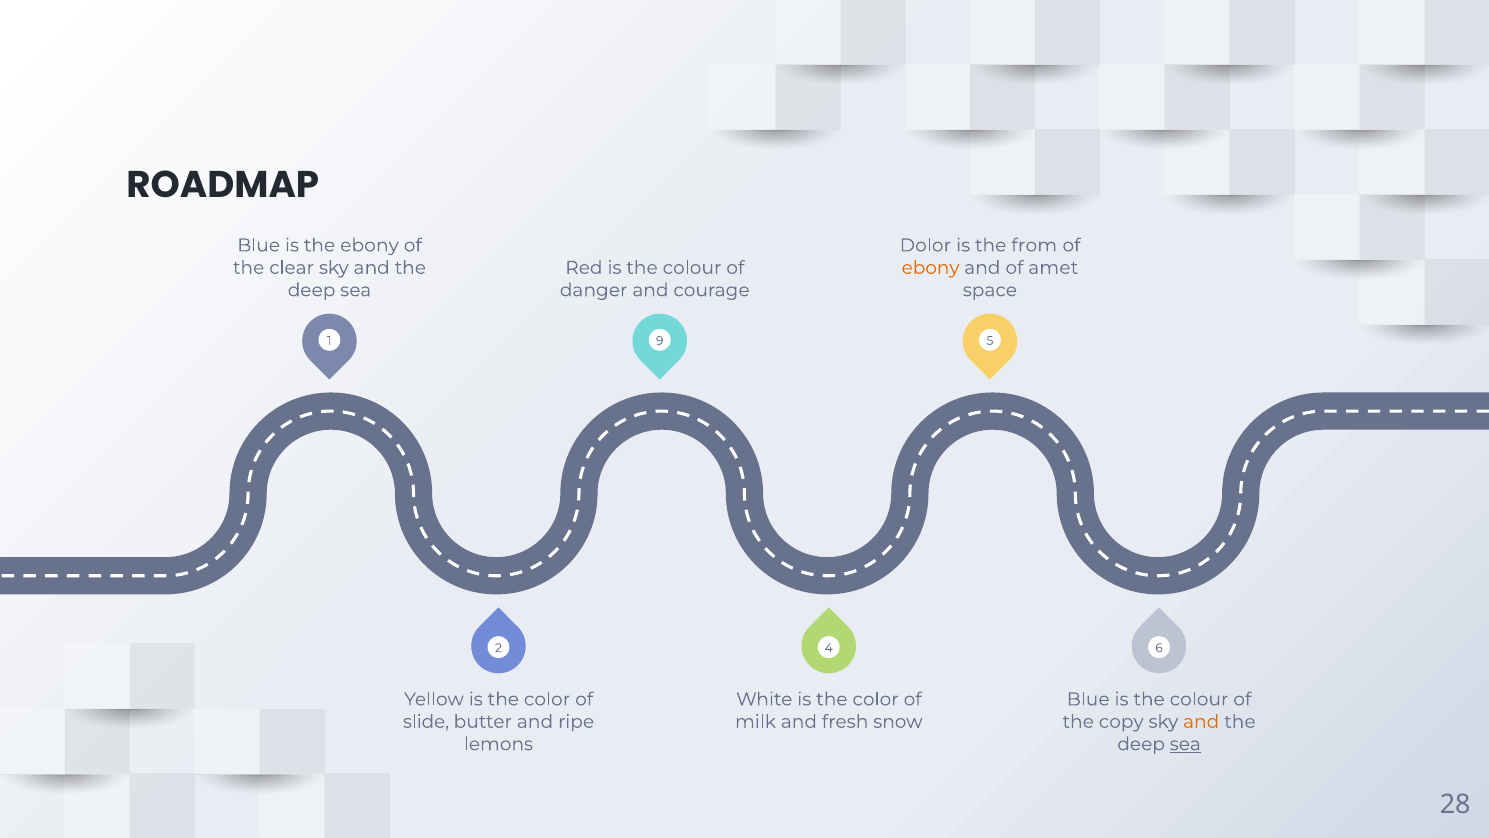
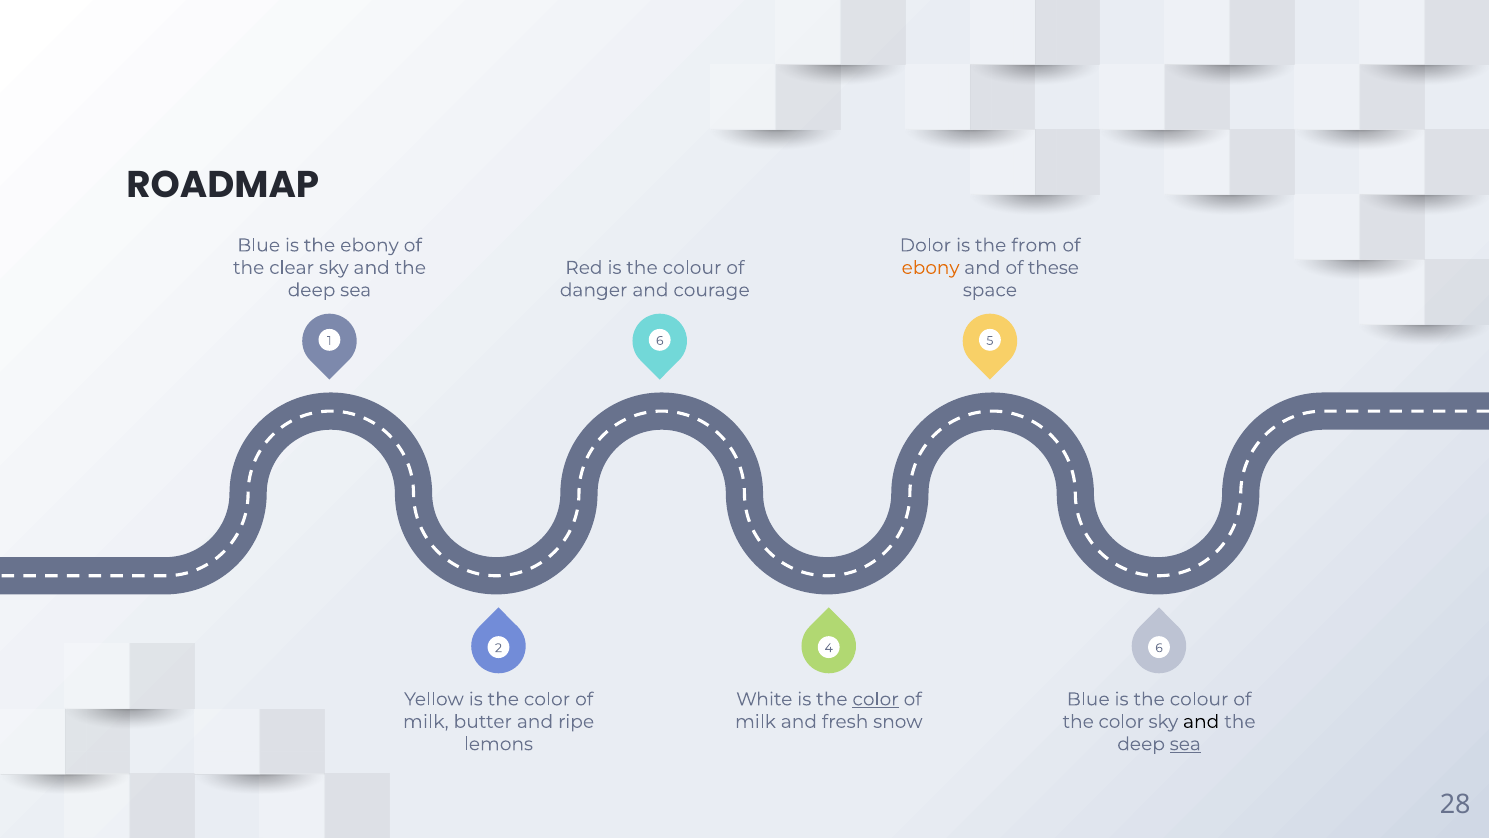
amet: amet -> these (1053, 268)
1 9: 9 -> 6 (660, 341)
color underline: none -> present (876, 699)
slide: slide -> milk (426, 721)
copy: copy -> color (1121, 721)
and colour: orange -> black (1201, 721)
